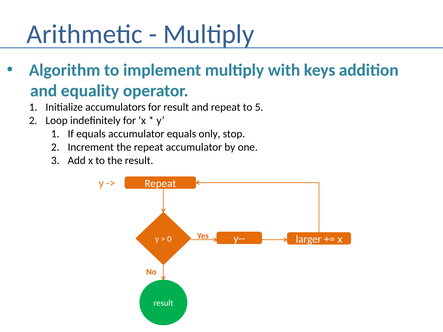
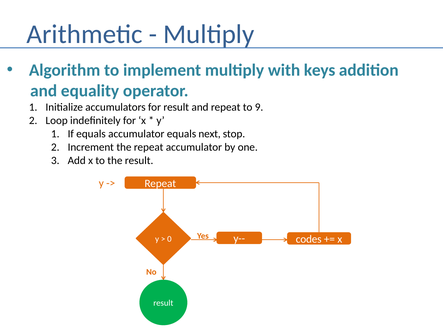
5: 5 -> 9 (259, 107)
only: only -> next (210, 134)
larger: larger -> codes (309, 239)
